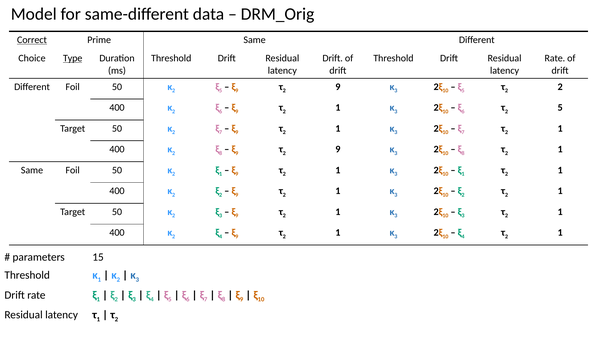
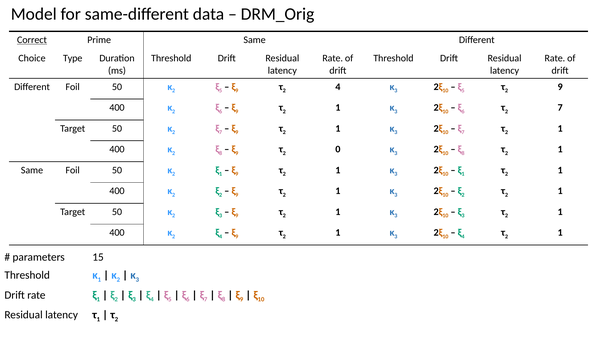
Type underline: present -> none (73, 58)
Drift: Drift -> Rate (333, 58)
9: 9 -> 4 (338, 87)
2: 2 -> 9 (560, 87)
5: 5 -> 7 (560, 108)
9: 9 -> 0 (338, 149)
